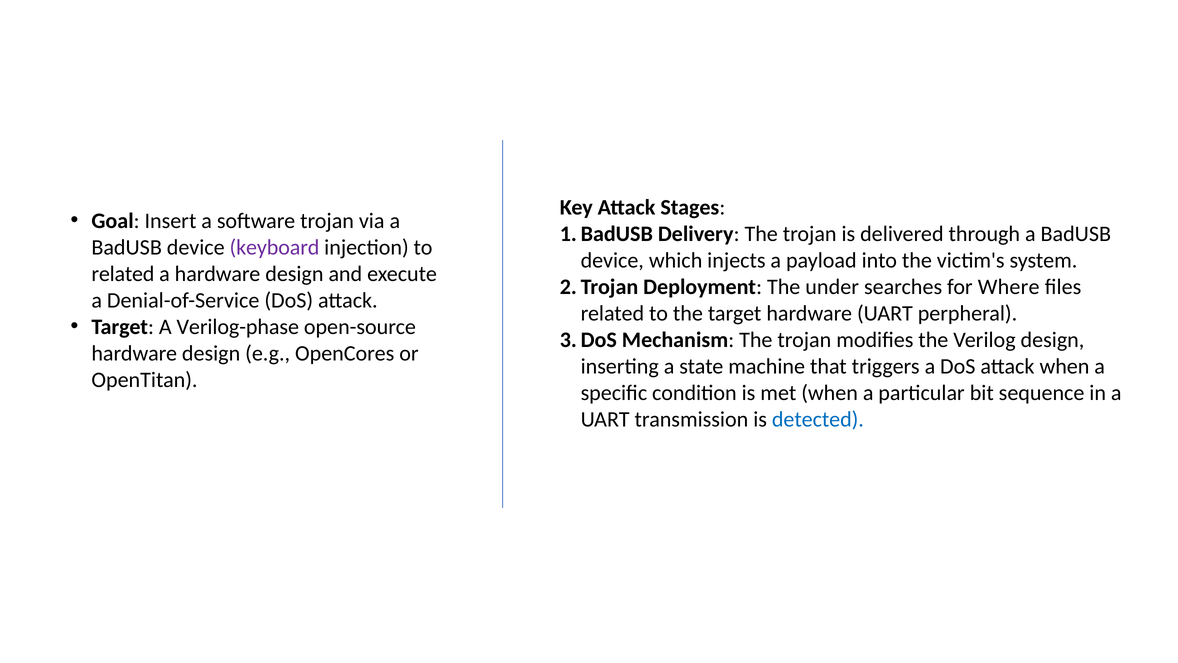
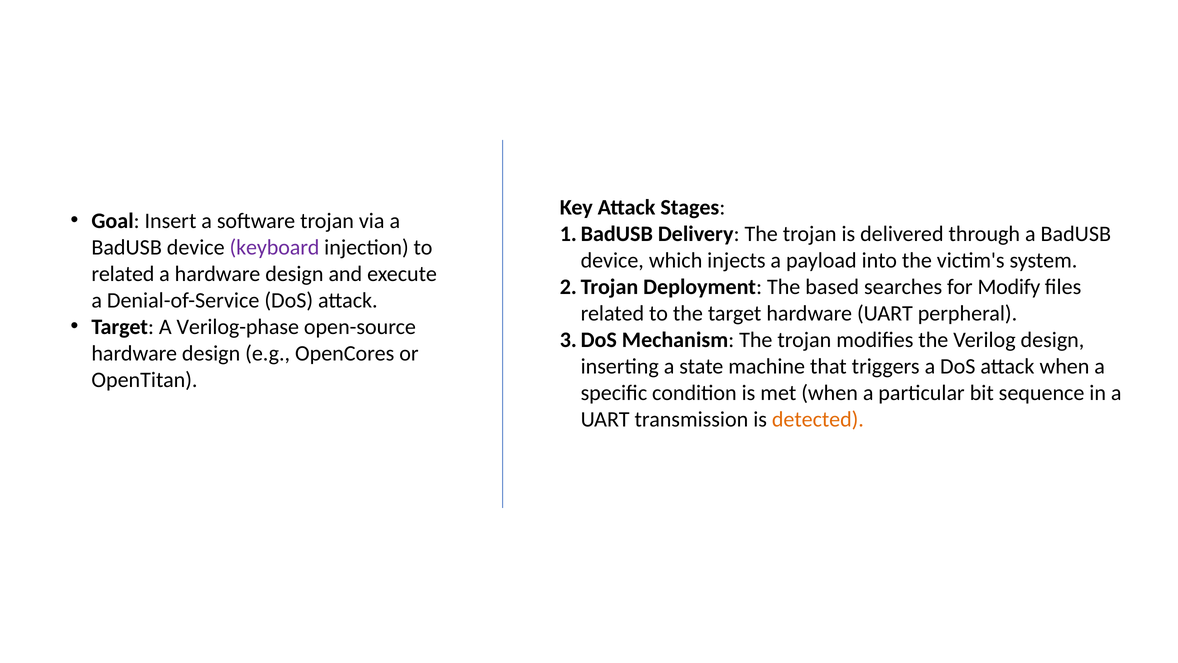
under: under -> based (832, 287)
Where: Where -> Modify (1009, 287)
detected colour: blue -> orange (818, 419)
